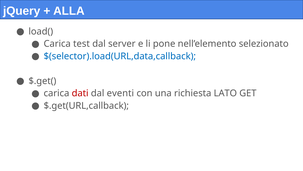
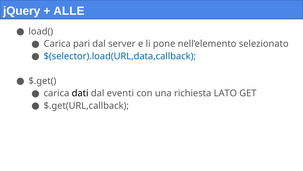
ALLA: ALLA -> ALLE (69, 11)
test: test -> pari (82, 44)
dati colour: red -> black (80, 93)
